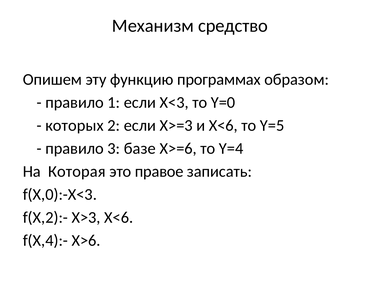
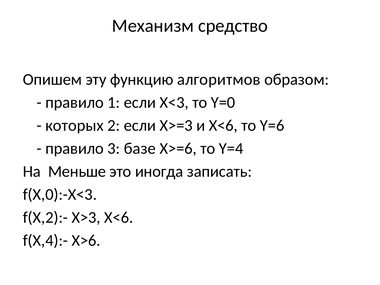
программах: программах -> алгоритмов (219, 79)
Y=5: Y=5 -> Y=6 (272, 125)
Которая: Которая -> Меньше (77, 171)
правое: правое -> иногда (159, 171)
